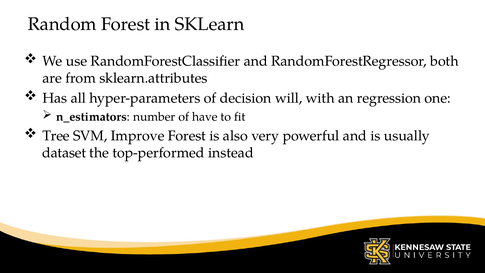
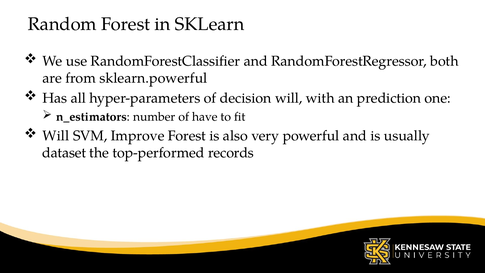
sklearn.attributes: sklearn.attributes -> sklearn.powerful (153, 78)
regression: regression -> prediction (389, 98)
Tree: Tree -> Will (56, 136)
instead: instead -> records (231, 153)
